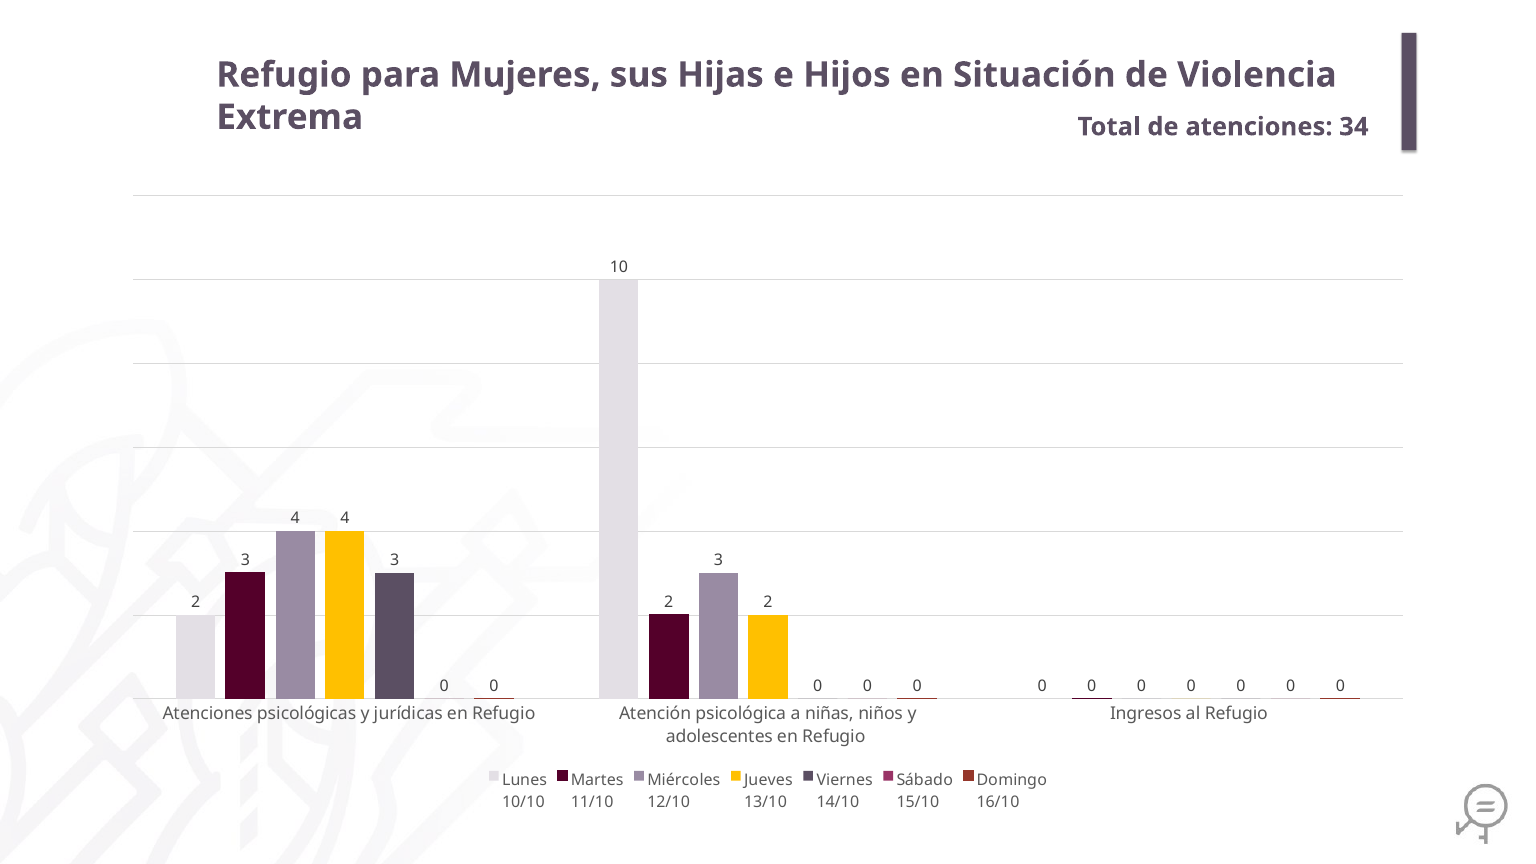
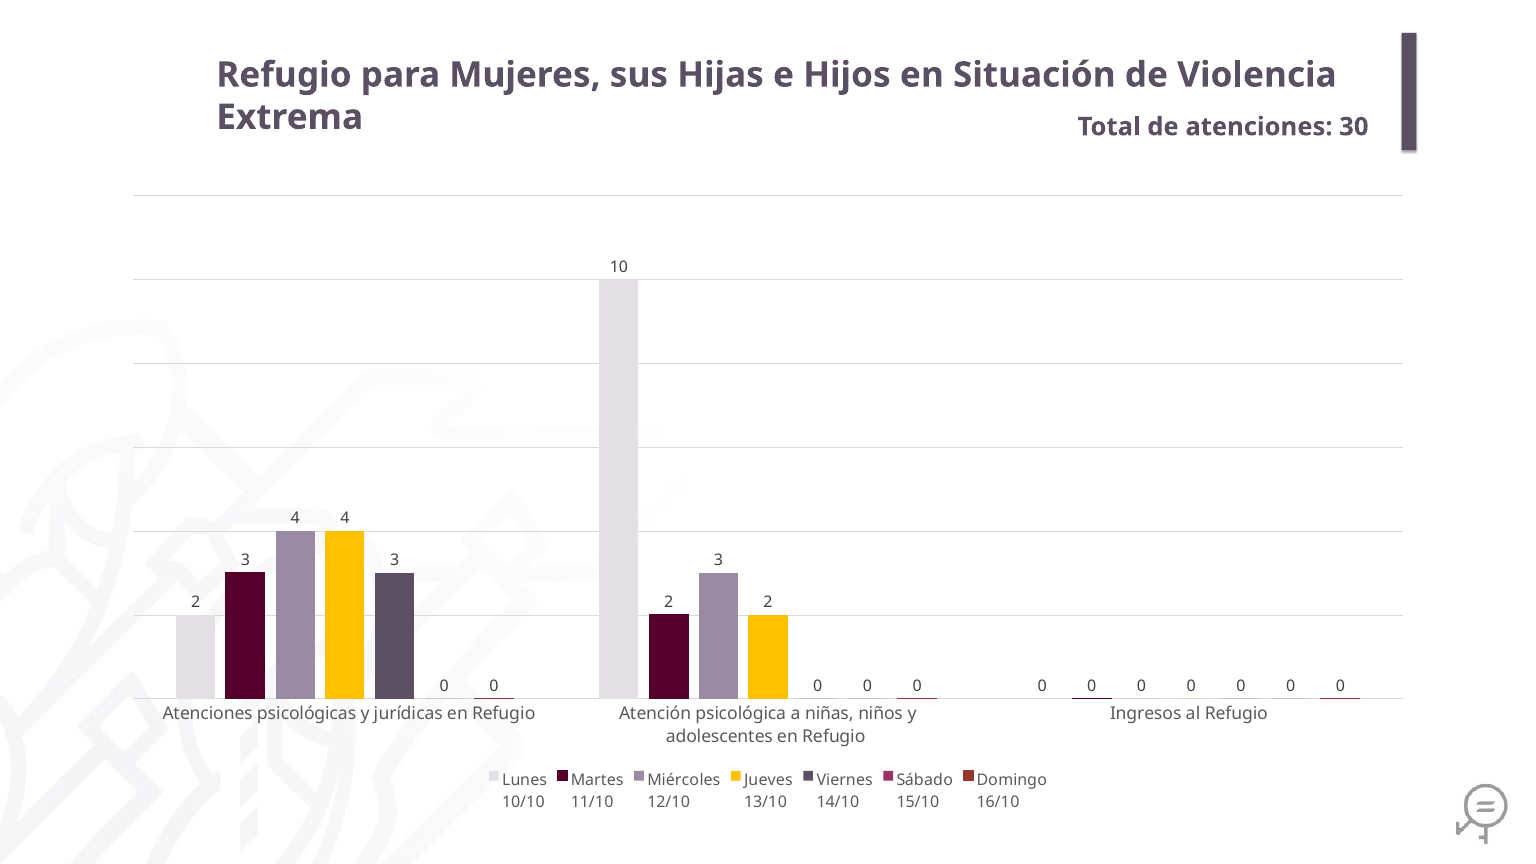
34: 34 -> 30 (1354, 127)
